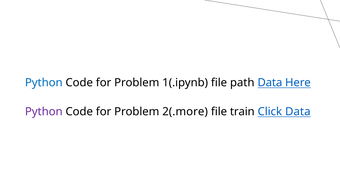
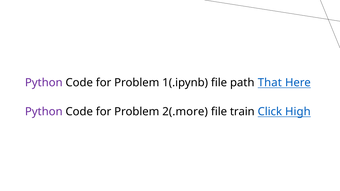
Python colour: blue -> purple (44, 83)
path Data: Data -> That (270, 83)
Click Data: Data -> High (298, 112)
